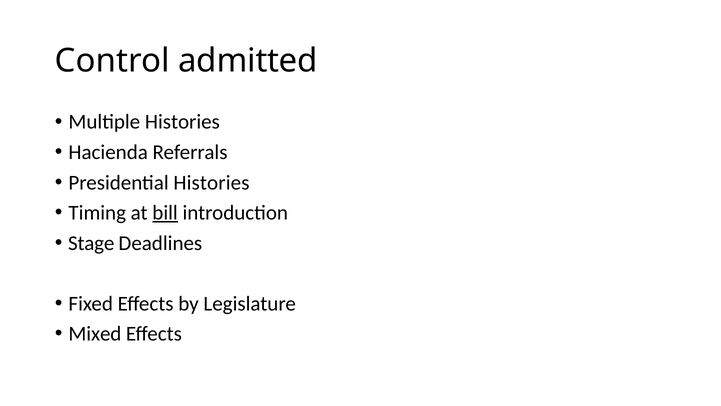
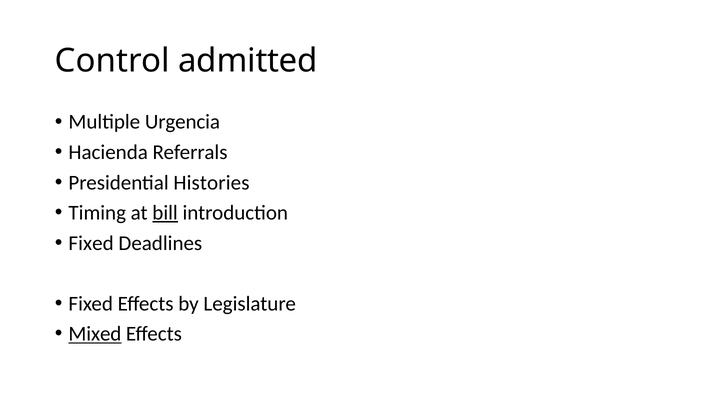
Multiple Histories: Histories -> Urgencia (182, 122)
Stage: Stage -> Fixed (91, 243)
Mixed underline: none -> present (95, 334)
